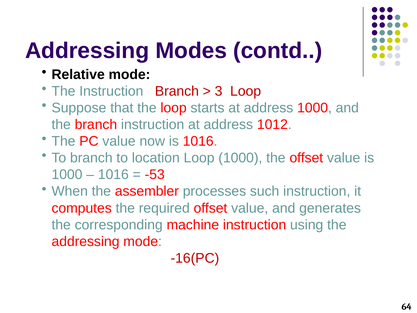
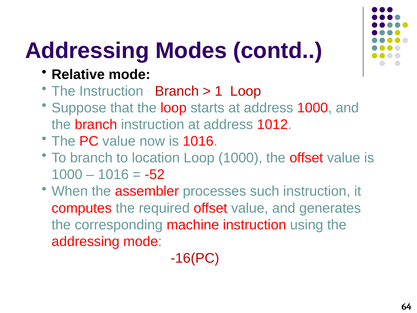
3: 3 -> 1 (219, 91)
-53: -53 -> -52 (155, 175)
